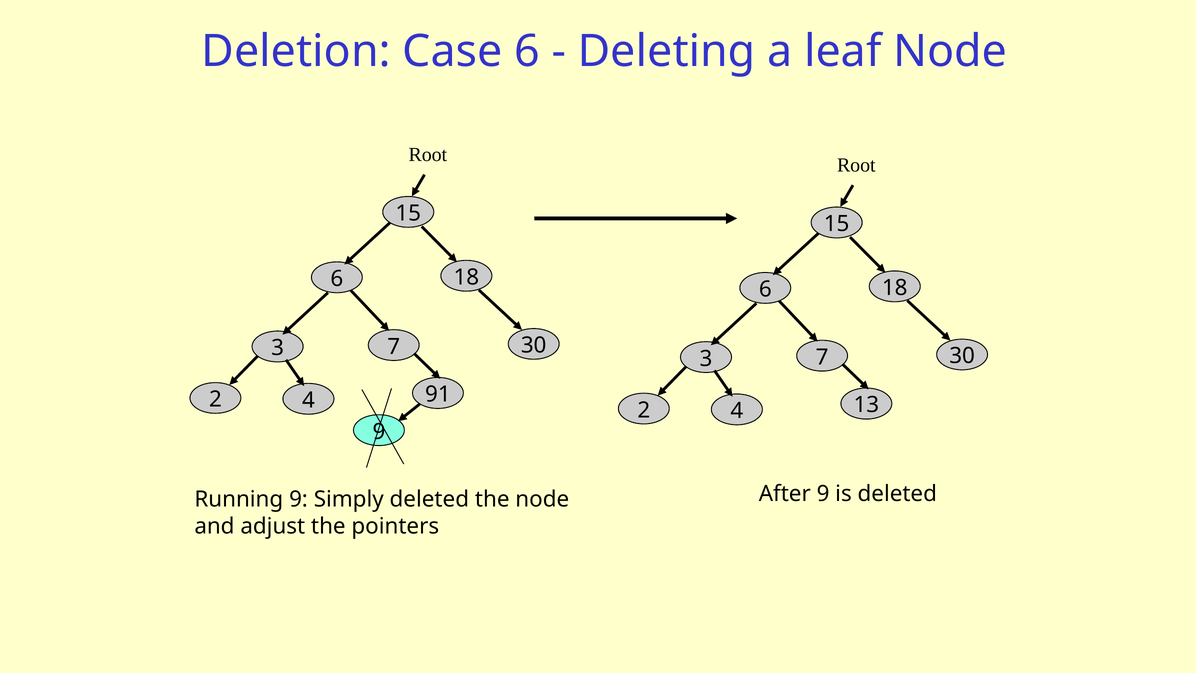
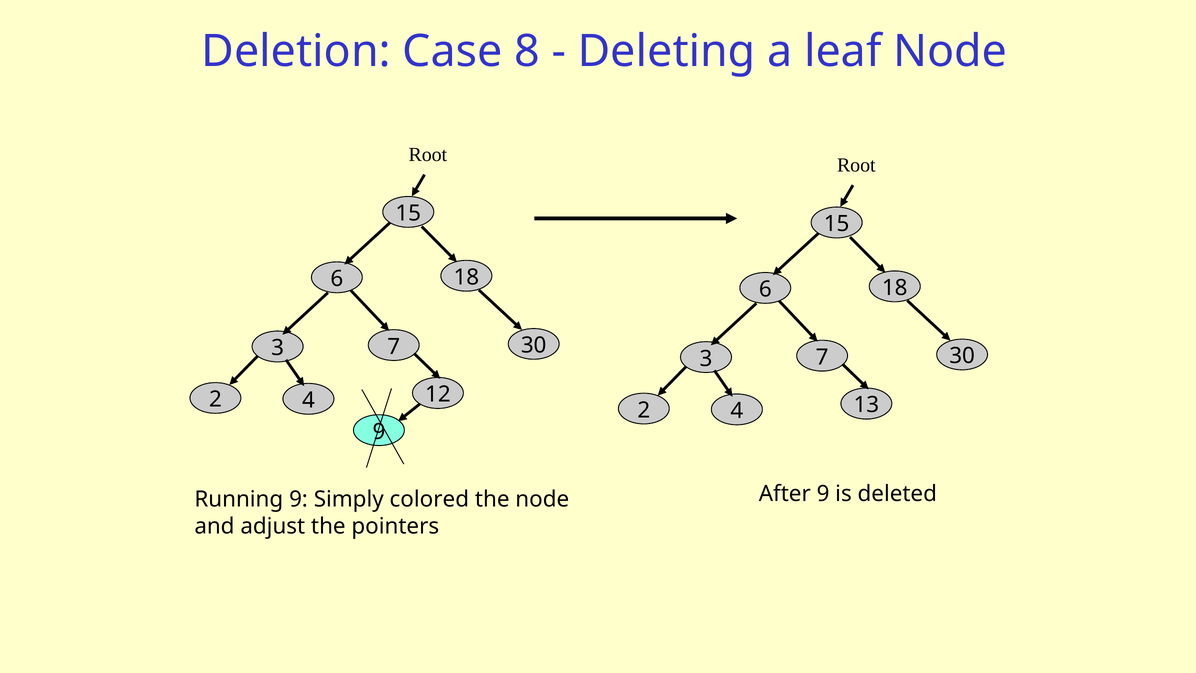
Case 6: 6 -> 8 (527, 51)
91: 91 -> 12 (438, 394)
Simply deleted: deleted -> colored (429, 499)
